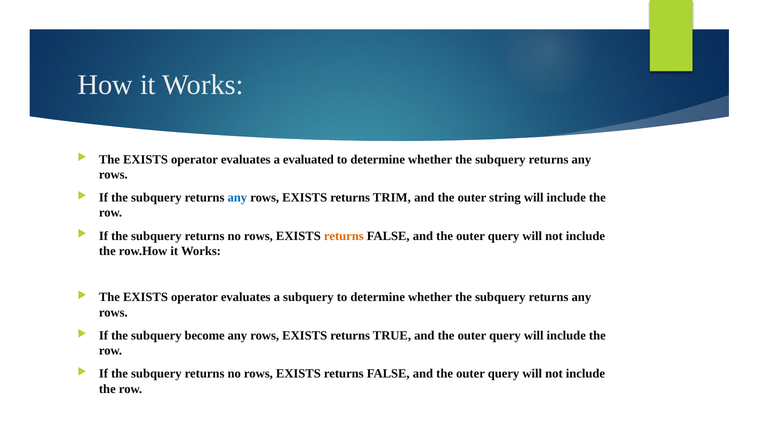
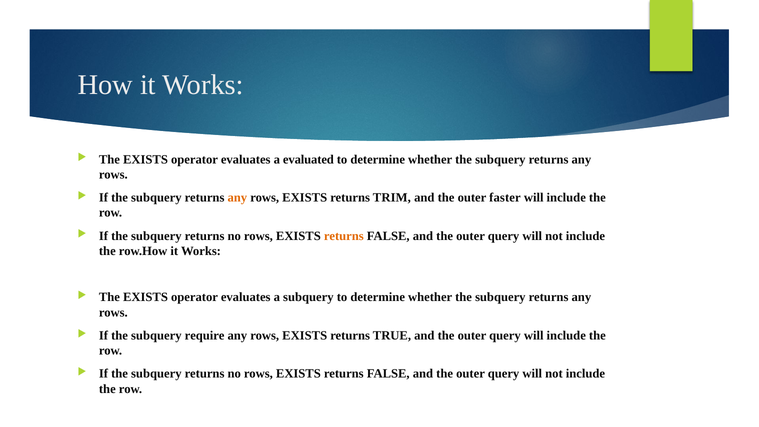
any colour: blue -> orange (237, 198)
string: string -> faster (505, 198)
become: become -> require (205, 335)
